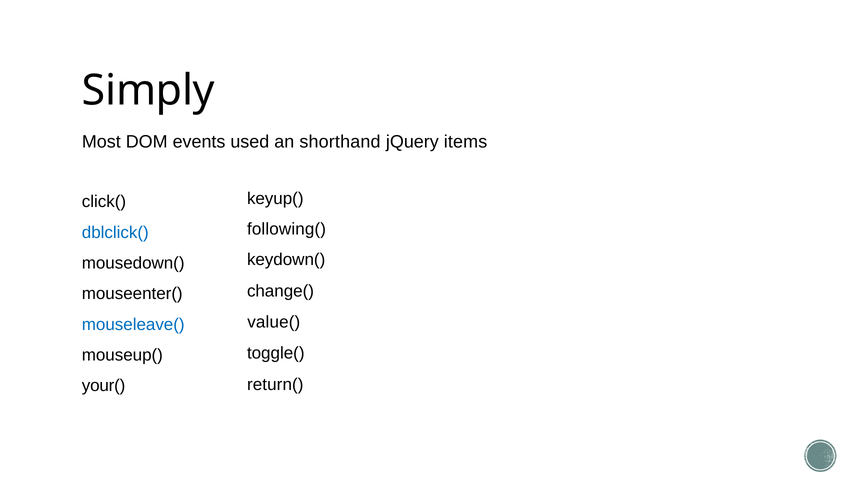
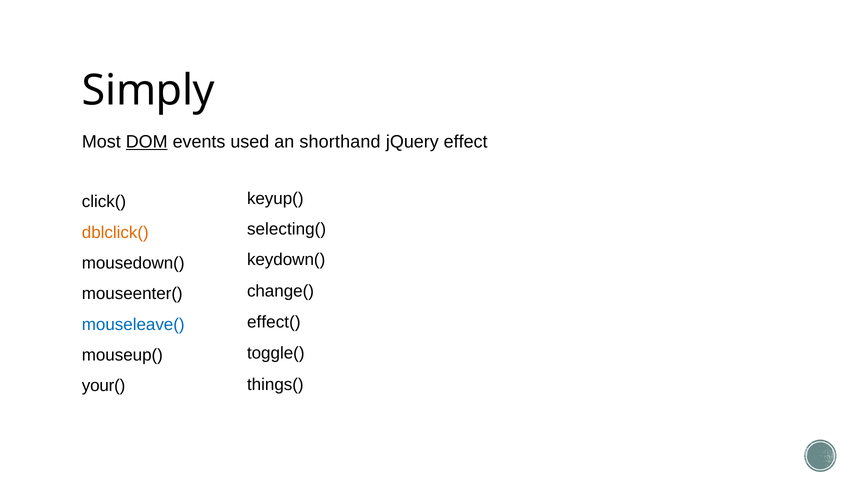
DOM underline: none -> present (147, 142)
items: items -> effect (466, 142)
following(: following( -> selecting( (287, 229)
dblclick( colour: blue -> orange (115, 232)
value(: value( -> effect( (274, 322)
return(: return( -> things( (275, 384)
